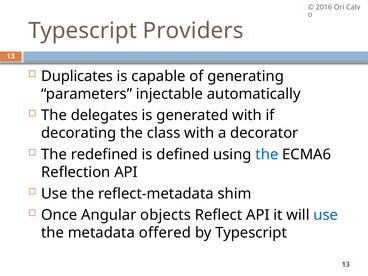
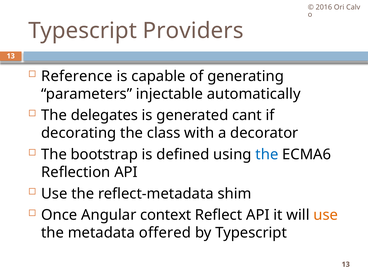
Duplicates: Duplicates -> Reference (77, 76)
generated with: with -> cant (247, 115)
redefined: redefined -> bootstrap (104, 154)
objects: objects -> context (166, 215)
use colour: blue -> orange (326, 215)
